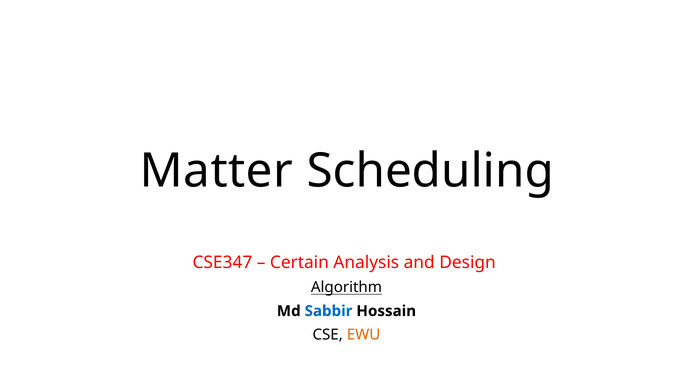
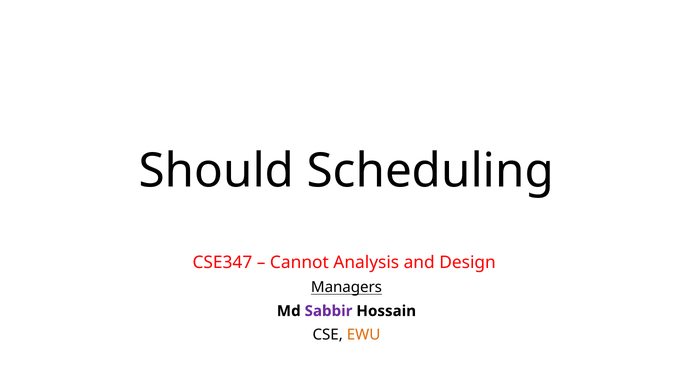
Matter: Matter -> Should (217, 171)
Certain: Certain -> Cannot (299, 263)
Algorithm: Algorithm -> Managers (346, 287)
Sabbir colour: blue -> purple (329, 311)
